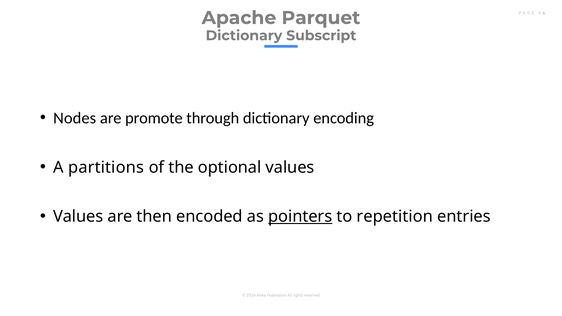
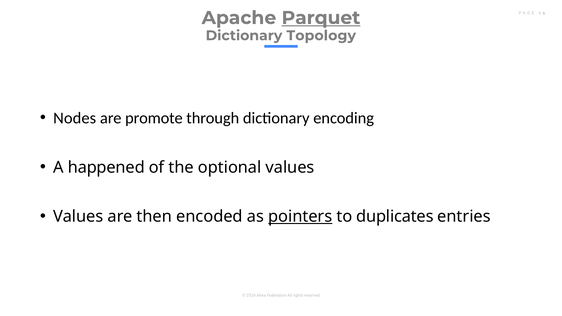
Parquet underline: none -> present (321, 18)
Subscript: Subscript -> Topology (321, 36)
partitions: partitions -> happened (106, 167)
repetition: repetition -> duplicates (395, 217)
